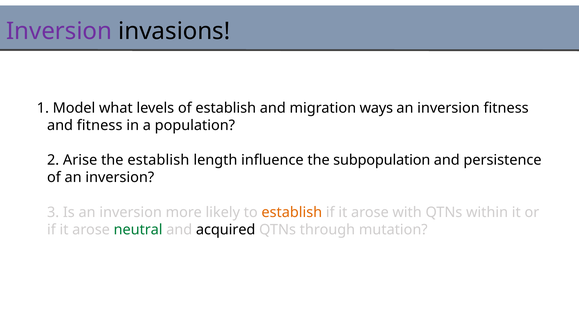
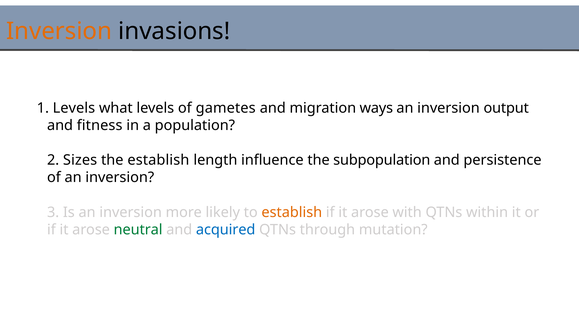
Inversion colour: purple -> orange (59, 31)
Model: Model -> Levels (74, 108)
of establish: establish -> gametes (226, 108)
inversion fitness: fitness -> output (506, 108)
Arise: Arise -> Sizes (80, 160)
acquired colour: black -> blue (226, 229)
